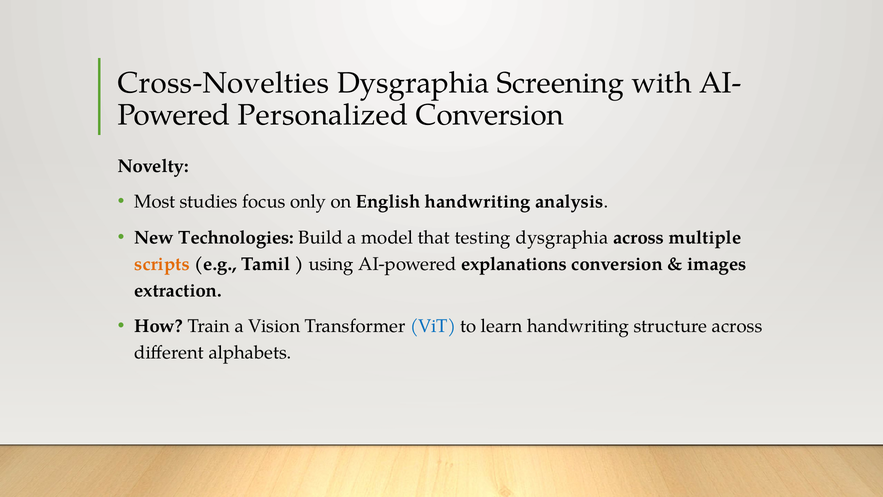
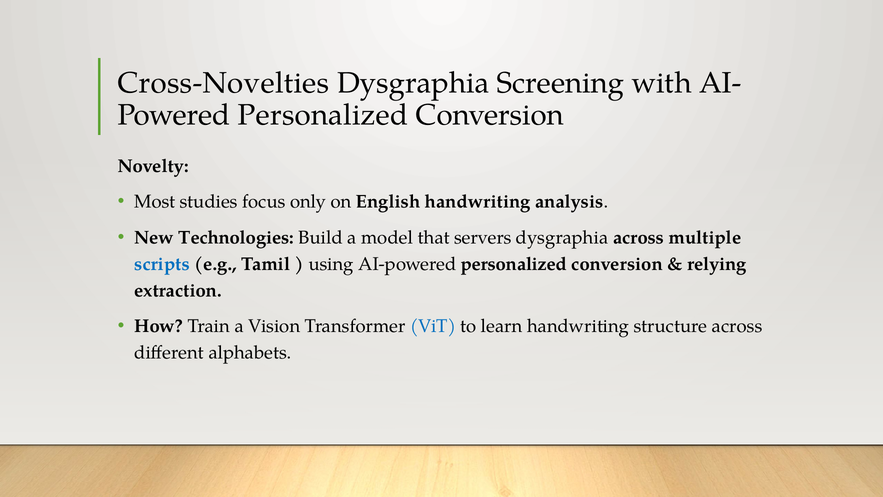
testing: testing -> servers (483, 237)
scripts colour: orange -> blue (162, 264)
AI-powered explanations: explanations -> personalized (514, 264)
images: images -> relying (717, 264)
